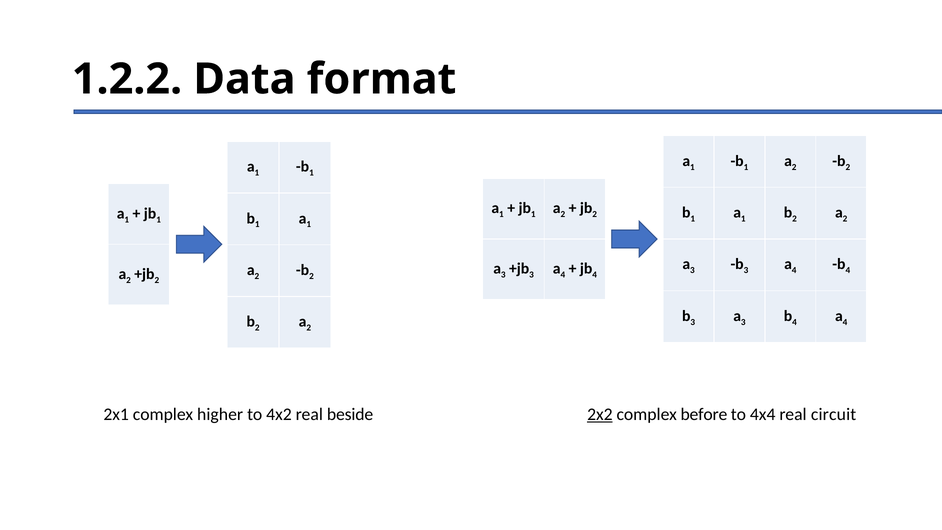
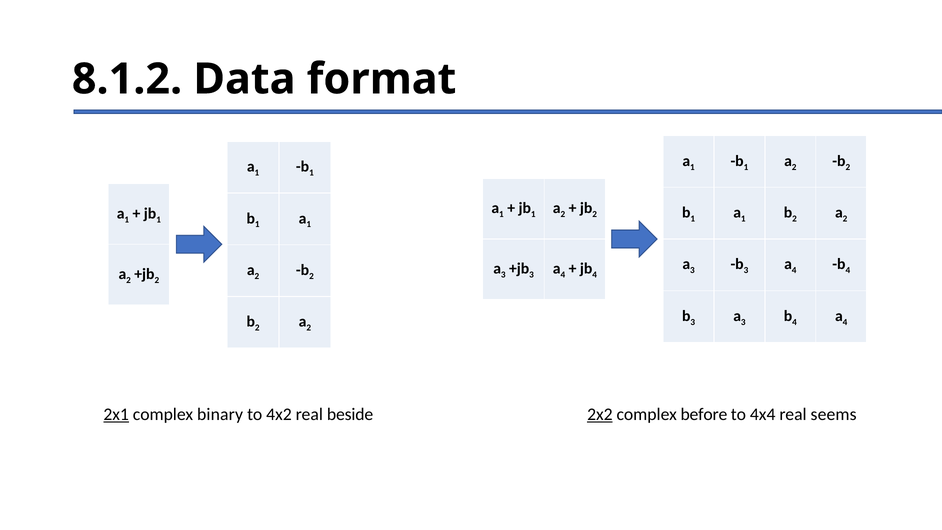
1.2.2: 1.2.2 -> 8.1.2 (127, 79)
2x1 underline: none -> present (116, 414)
higher: higher -> binary (220, 414)
circuit: circuit -> seems (834, 414)
